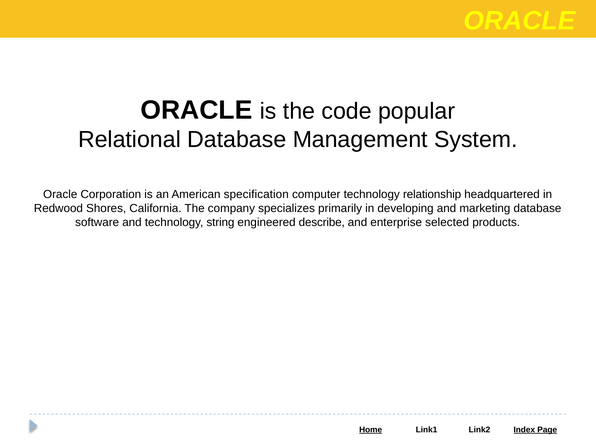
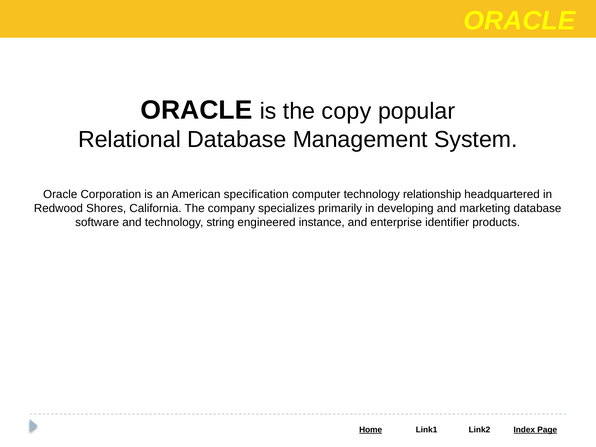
code: code -> copy (346, 111)
describe: describe -> instance (322, 222)
selected: selected -> identifier (447, 222)
